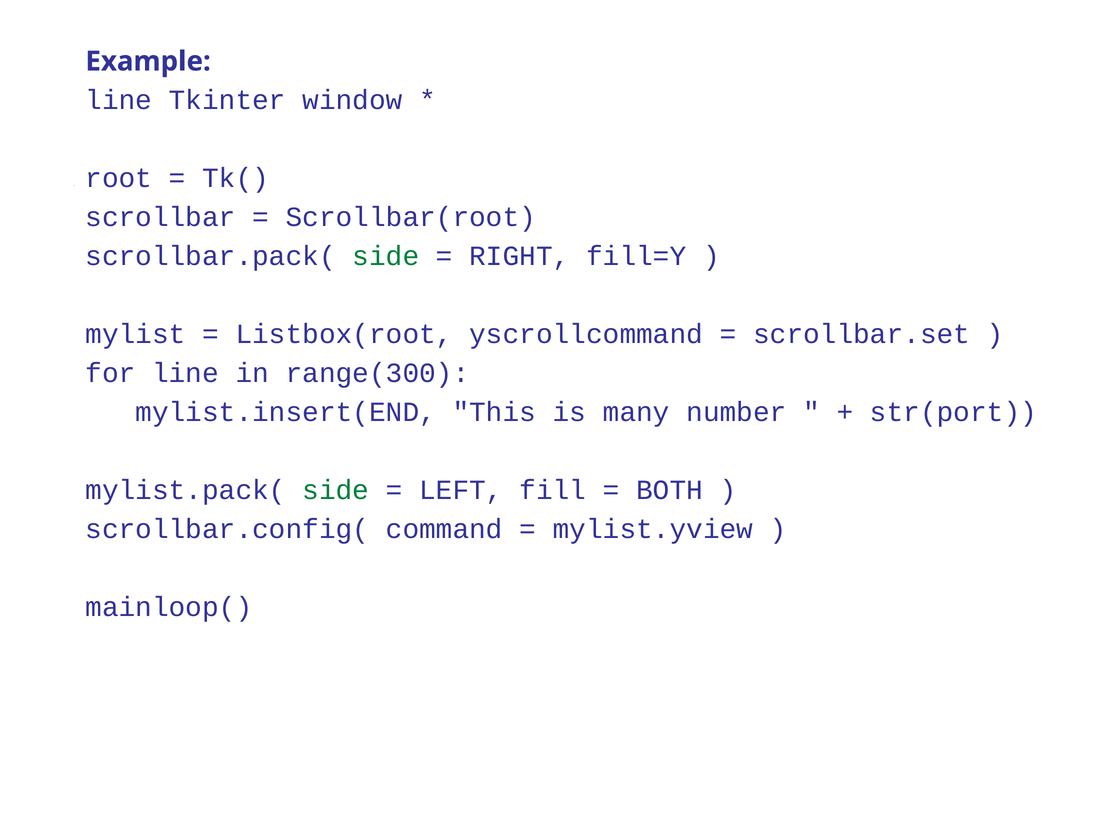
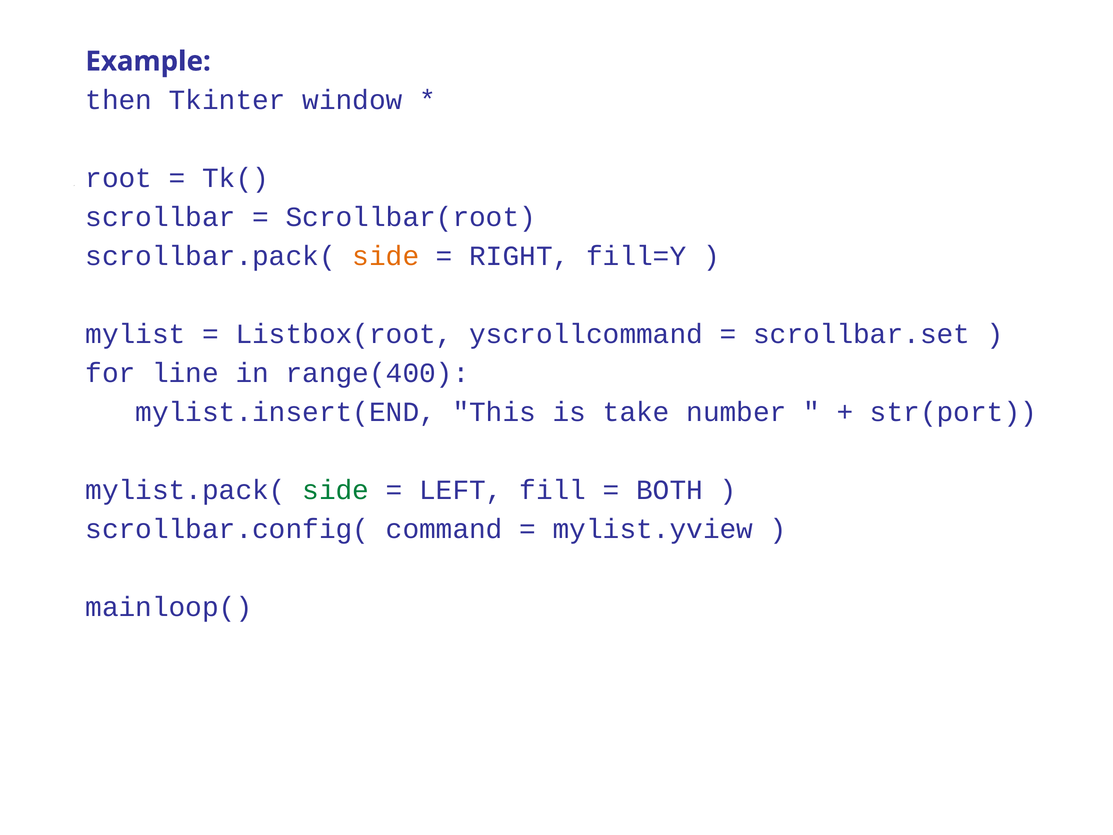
line: line -> then (119, 100)
side colour: green -> orange (386, 256)
range(300: range(300 -> range(400 (377, 373)
many: many -> take (636, 412)
